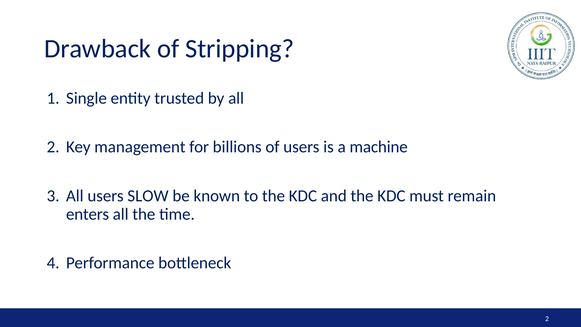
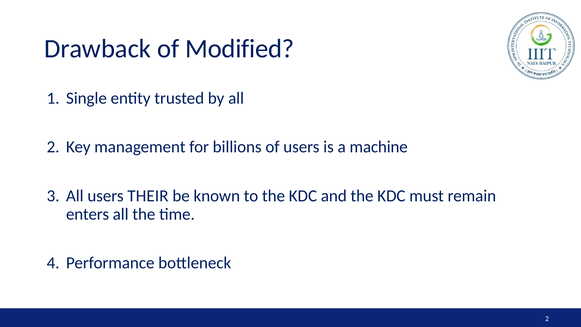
Stripping: Stripping -> Modified (240, 49)
SLOW: SLOW -> THEIR (148, 196)
